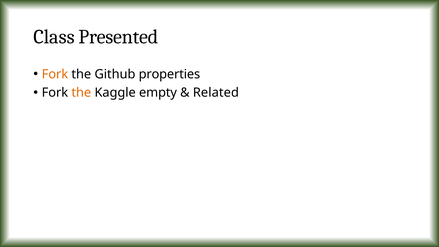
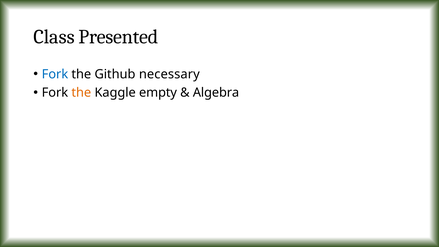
Fork colour: orange -> blue (55, 74)
properties: properties -> necessary (169, 74)
Related: Related -> Algebra (216, 93)
